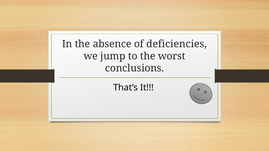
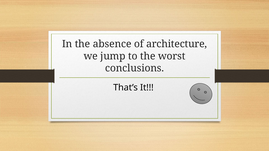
deficiencies: deficiencies -> architecture (177, 44)
